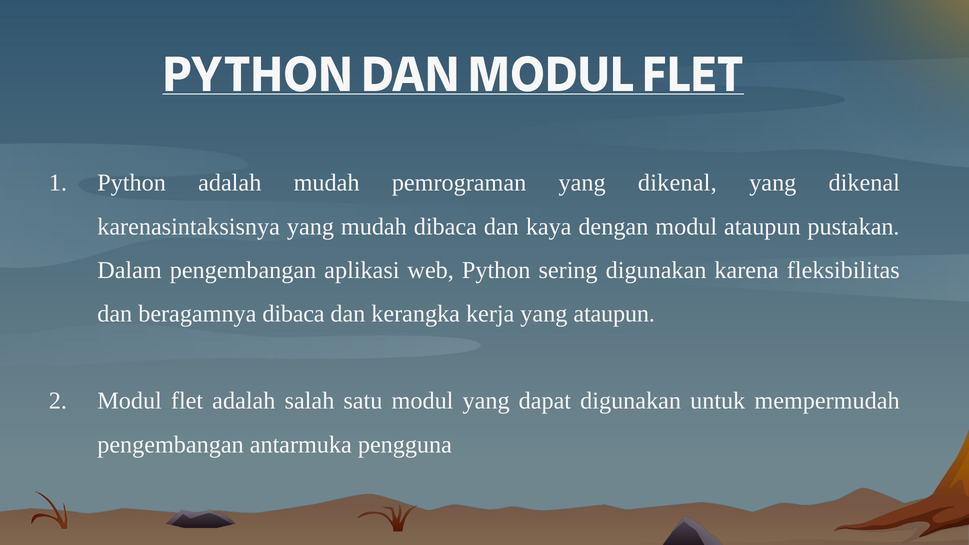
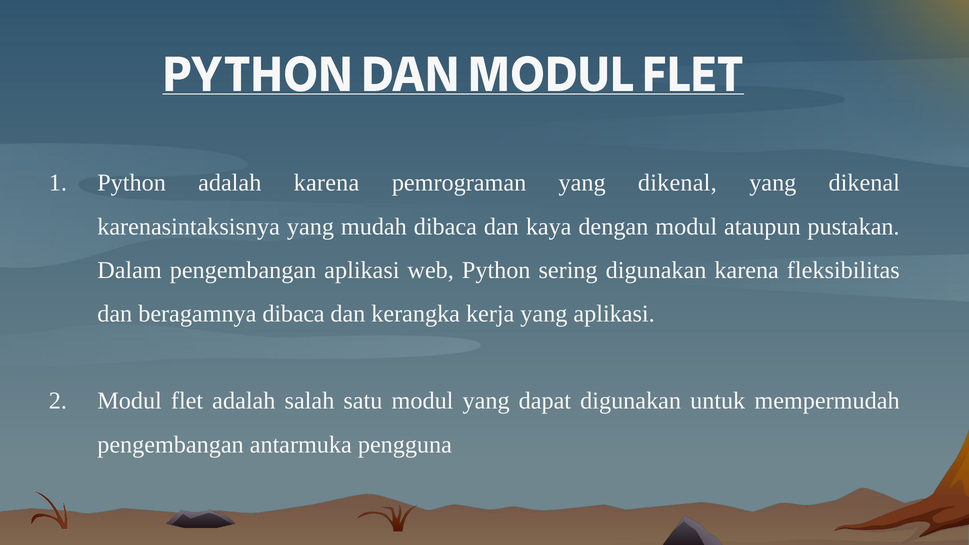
adalah mudah: mudah -> karena (326, 183)
yang ataupun: ataupun -> aplikasi (614, 314)
